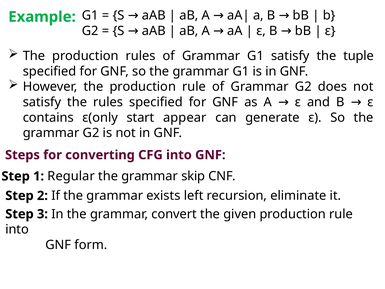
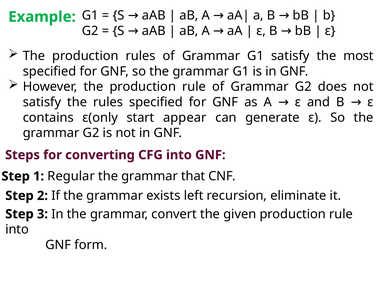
tuple: tuple -> most (359, 56)
skip: skip -> that (193, 176)
